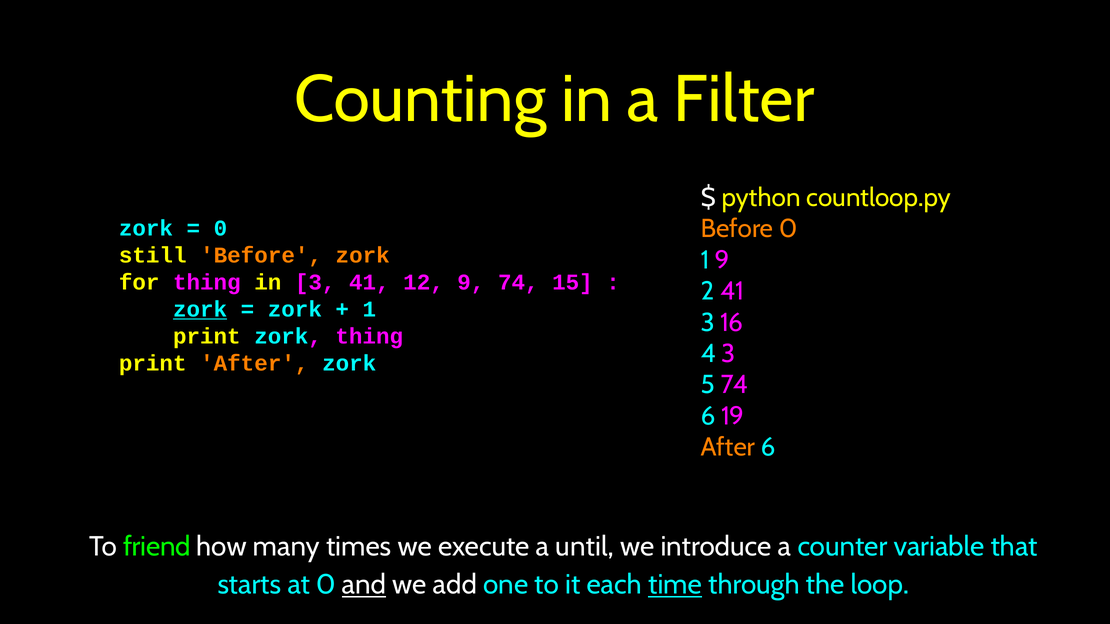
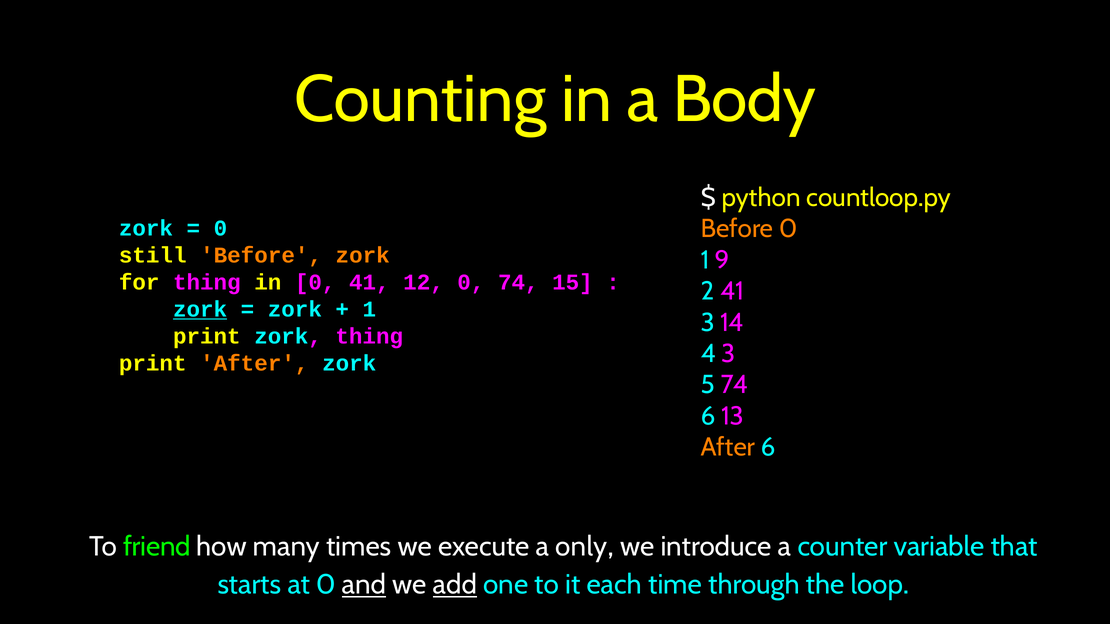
Filter: Filter -> Body (744, 100)
in 3: 3 -> 0 (315, 282)
12 9: 9 -> 0 (471, 282)
16: 16 -> 14 (732, 323)
19: 19 -> 13 (733, 416)
until: until -> only (585, 547)
add underline: none -> present (455, 585)
time underline: present -> none (675, 585)
